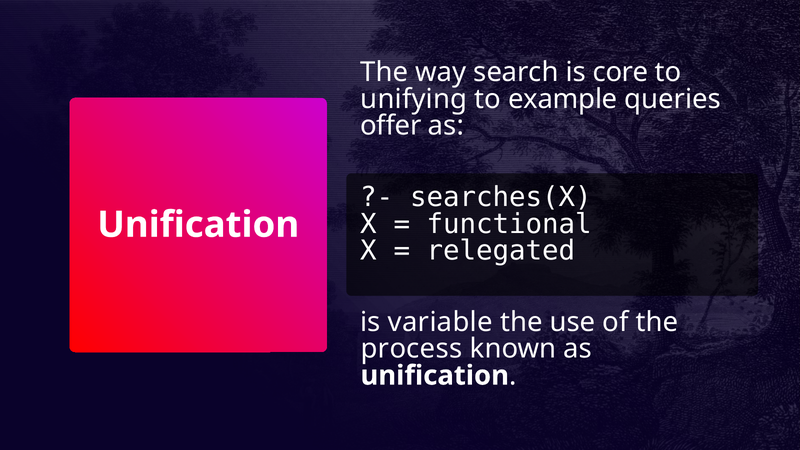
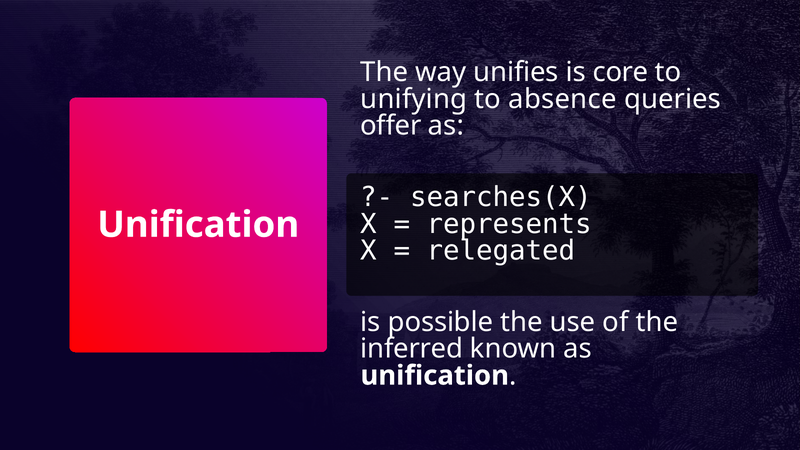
search: search -> unifies (516, 72)
example: example -> absence (563, 99)
functional: functional -> represents (509, 224)
variable: variable -> possible (441, 322)
process: process -> inferred (412, 349)
